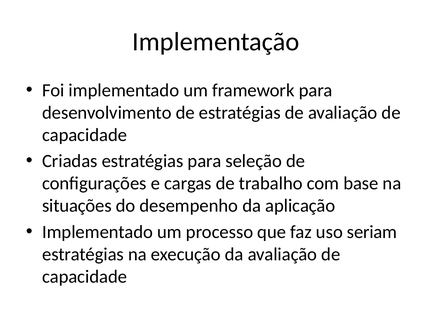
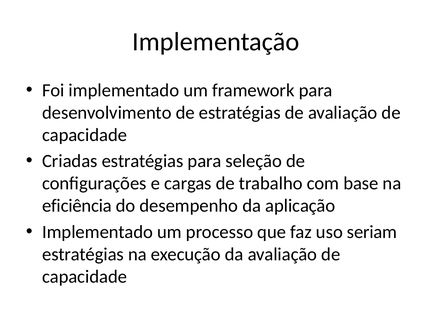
situações: situações -> eficiência (77, 206)
